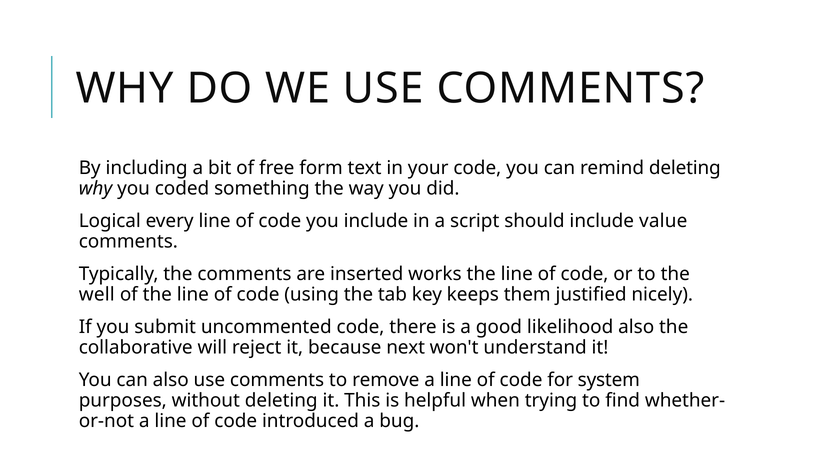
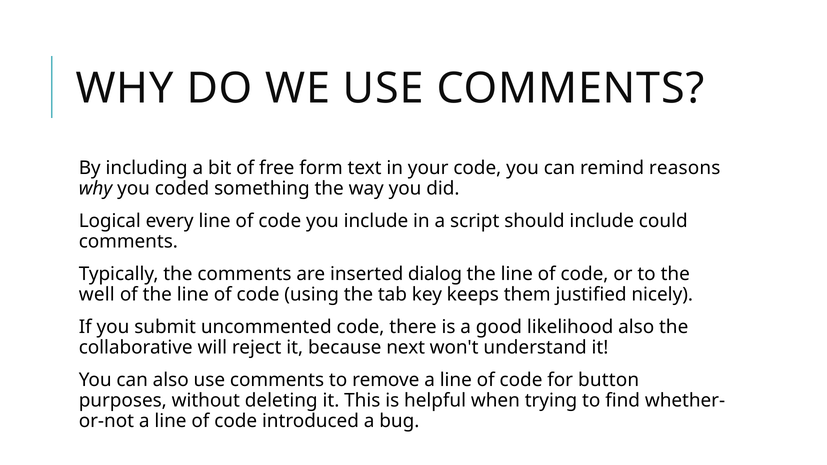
remind deleting: deleting -> reasons (685, 168)
value: value -> could (663, 221)
works: works -> dialog (435, 274)
system: system -> button (609, 380)
